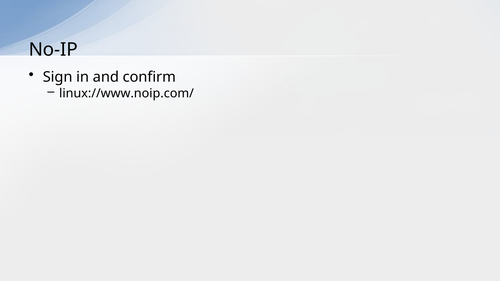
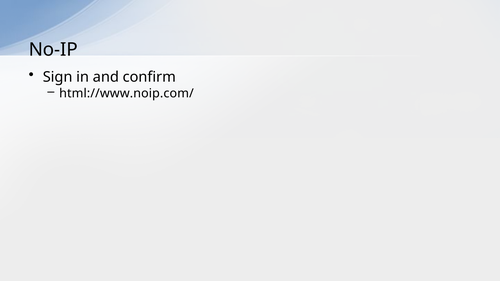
linux://www.noip.com/: linux://www.noip.com/ -> html://www.noip.com/ (126, 93)
